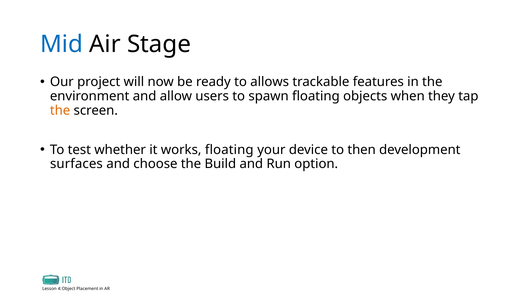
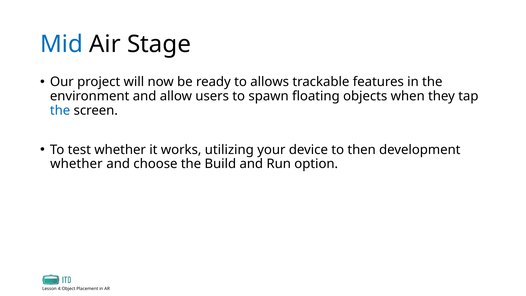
the colour: orange -> blue (60, 110)
works floating: floating -> utilizing (229, 150)
surfaces: surfaces -> whether (76, 164)
